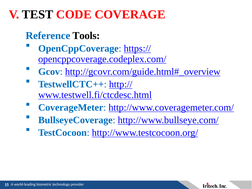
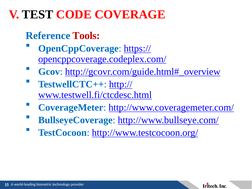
Tools colour: black -> red (86, 36)
